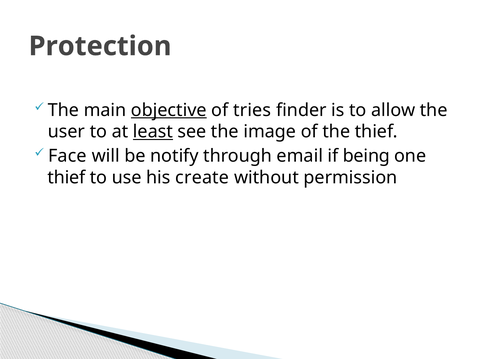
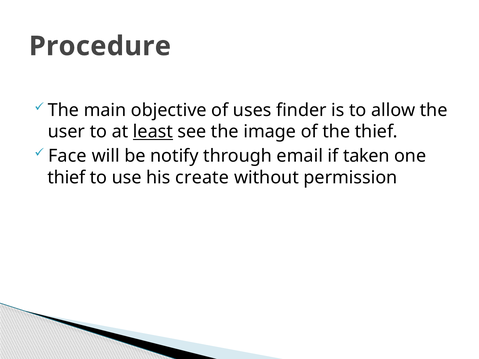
Protection: Protection -> Procedure (100, 46)
objective underline: present -> none (169, 110)
tries: tries -> uses (252, 110)
being: being -> taken (366, 156)
